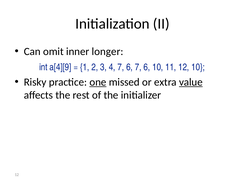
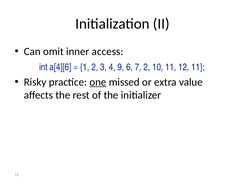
longer: longer -> access (108, 51)
a[4][9: a[4][9 -> a[4][6 (60, 67)
4 7: 7 -> 9 (121, 67)
6 7 6: 6 -> 2 (147, 67)
12 10: 10 -> 11 (198, 67)
value underline: present -> none (191, 82)
